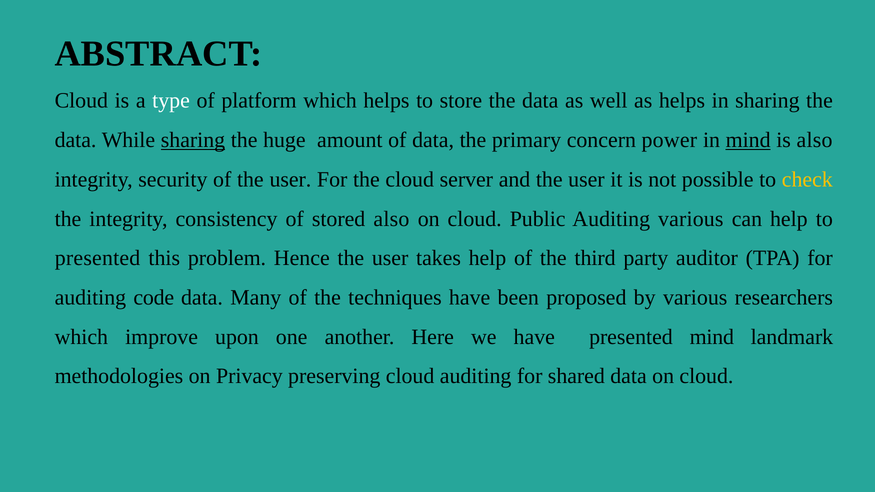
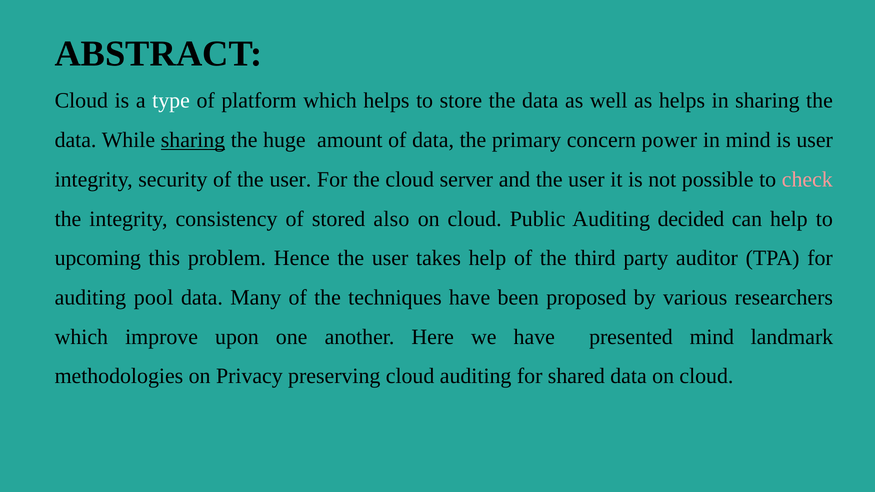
mind underline: present -> none (748, 140)
is also: also -> user (815, 140)
check colour: yellow -> pink (807, 180)
Auditing various: various -> decided (691, 219)
presented: presented -> upcoming (98, 258)
code: code -> pool (154, 298)
